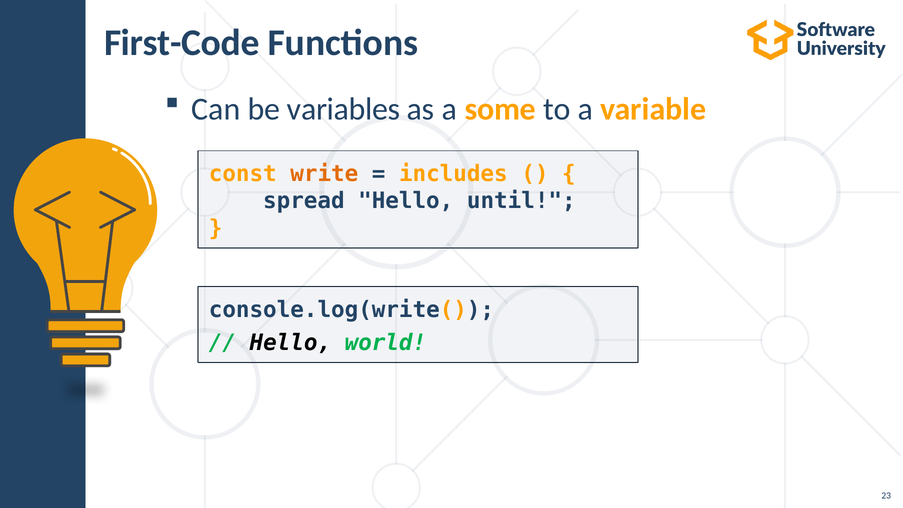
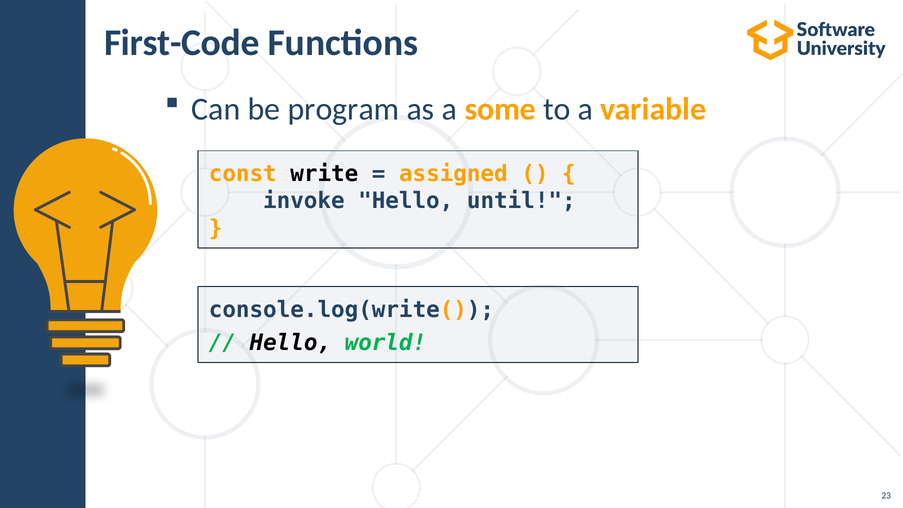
variables: variables -> program (344, 109)
write colour: orange -> black (324, 174)
includes: includes -> assigned (453, 174)
spread: spread -> invoke (304, 201)
